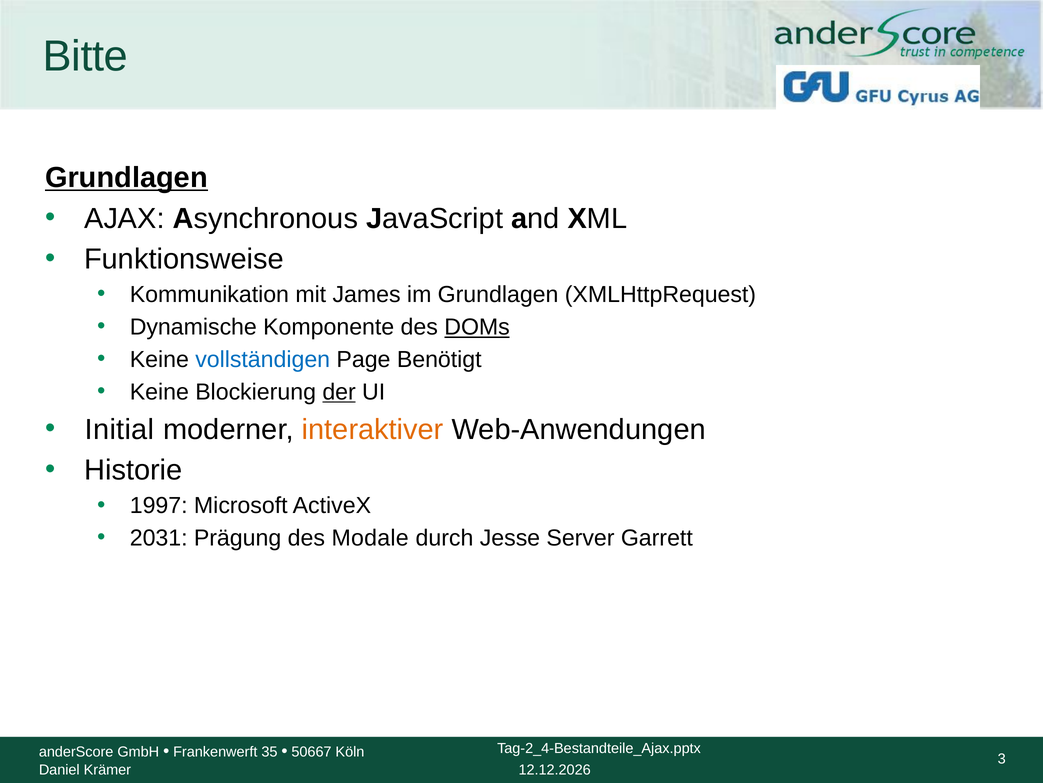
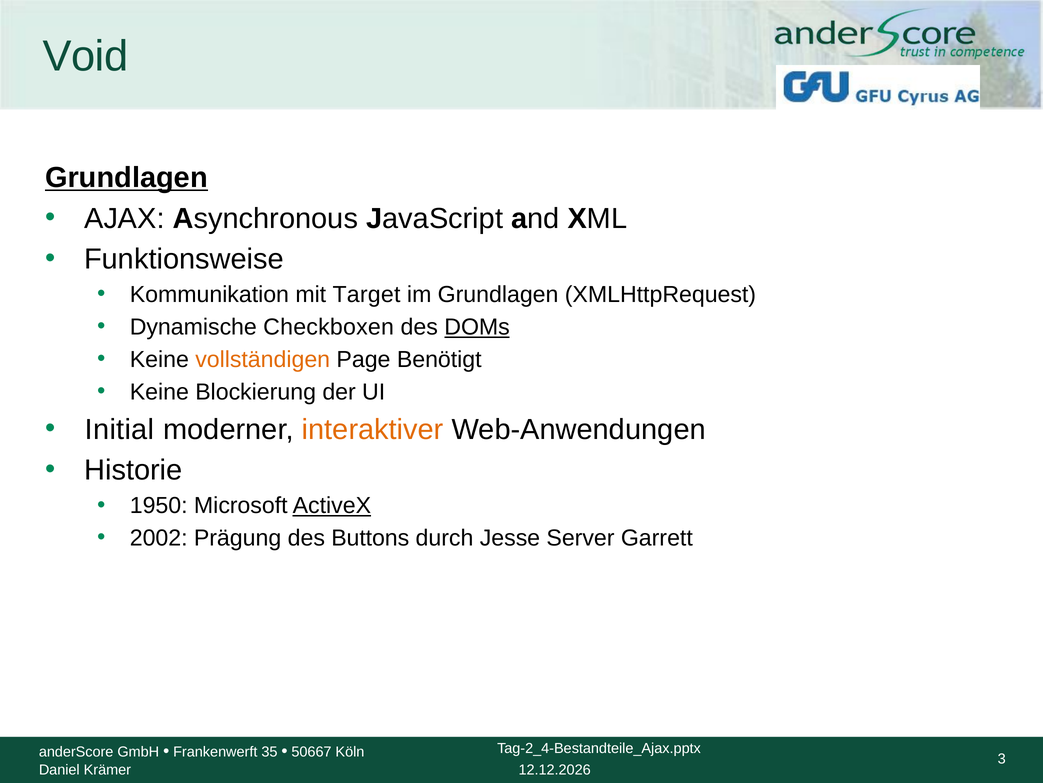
Bitte: Bitte -> Void (85, 56)
James: James -> Target (366, 294)
Komponente: Komponente -> Checkboxen (329, 327)
vollständigen colour: blue -> orange (263, 359)
der underline: present -> none (339, 392)
1997: 1997 -> 1950 (159, 505)
ActiveX underline: none -> present (332, 505)
2031: 2031 -> 2002 (159, 538)
Modale: Modale -> Buttons (370, 538)
